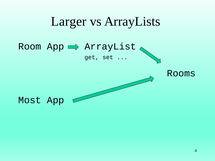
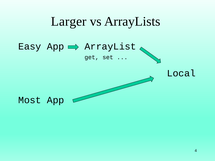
Room: Room -> Easy (30, 46)
Rooms: Rooms -> Local (181, 73)
